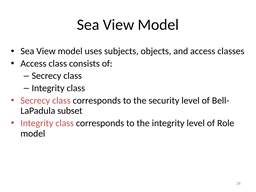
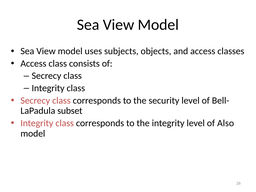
Role: Role -> Also (226, 123)
